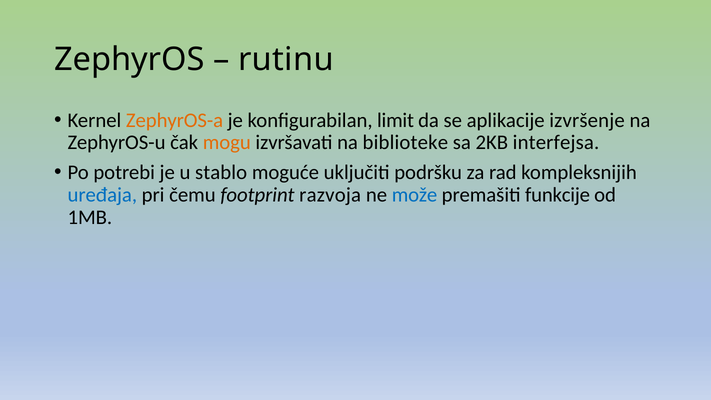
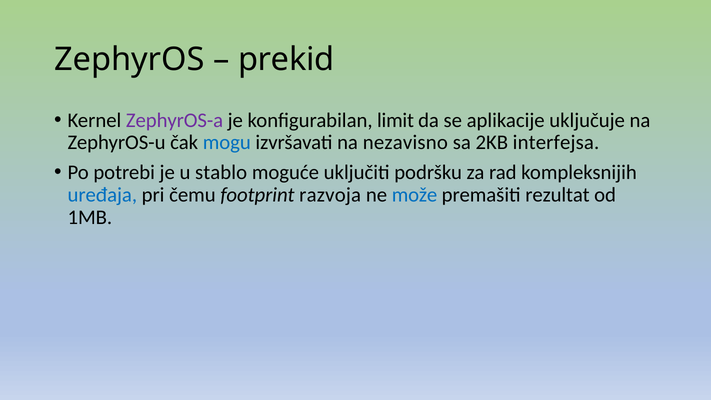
rutinu: rutinu -> prekid (286, 60)
ZephyrOS-a colour: orange -> purple (175, 120)
izvršenje: izvršenje -> uključuje (587, 120)
mogu colour: orange -> blue (227, 143)
biblioteke: biblioteke -> nezavisno (405, 143)
funkcije: funkcije -> rezultat (557, 195)
